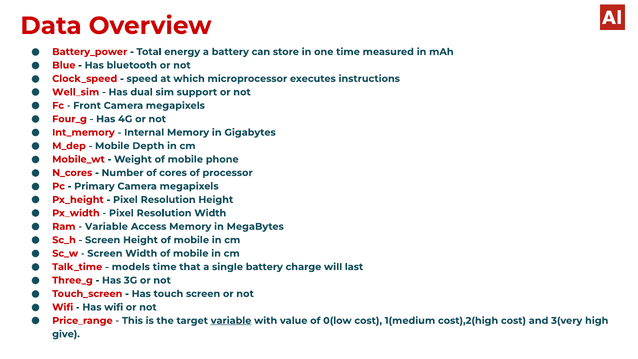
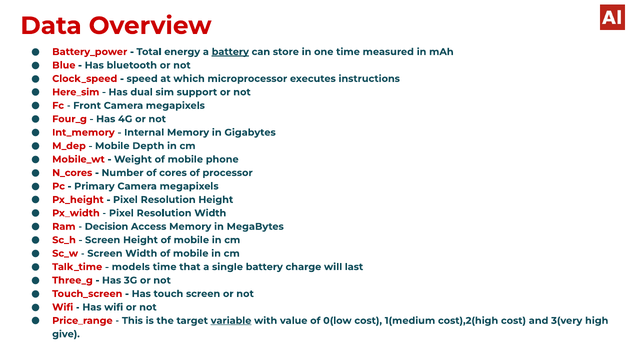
battery underline: none -> present (230, 52)
Well_sim: Well_sim -> Here_sim (76, 92)
Variable: Variable -> Decision (107, 226)
